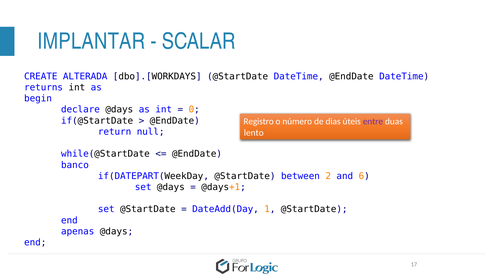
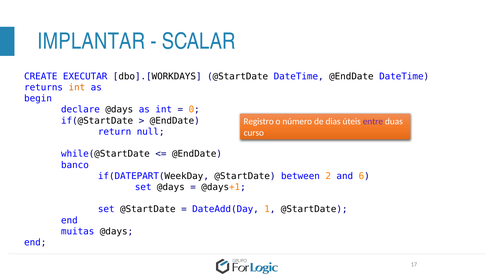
ALTERADA: ALTERADA -> EXECUTAR (85, 76)
int colour: black -> orange (77, 87)
lento: lento -> curso (254, 133)
apenas: apenas -> muitas (78, 231)
